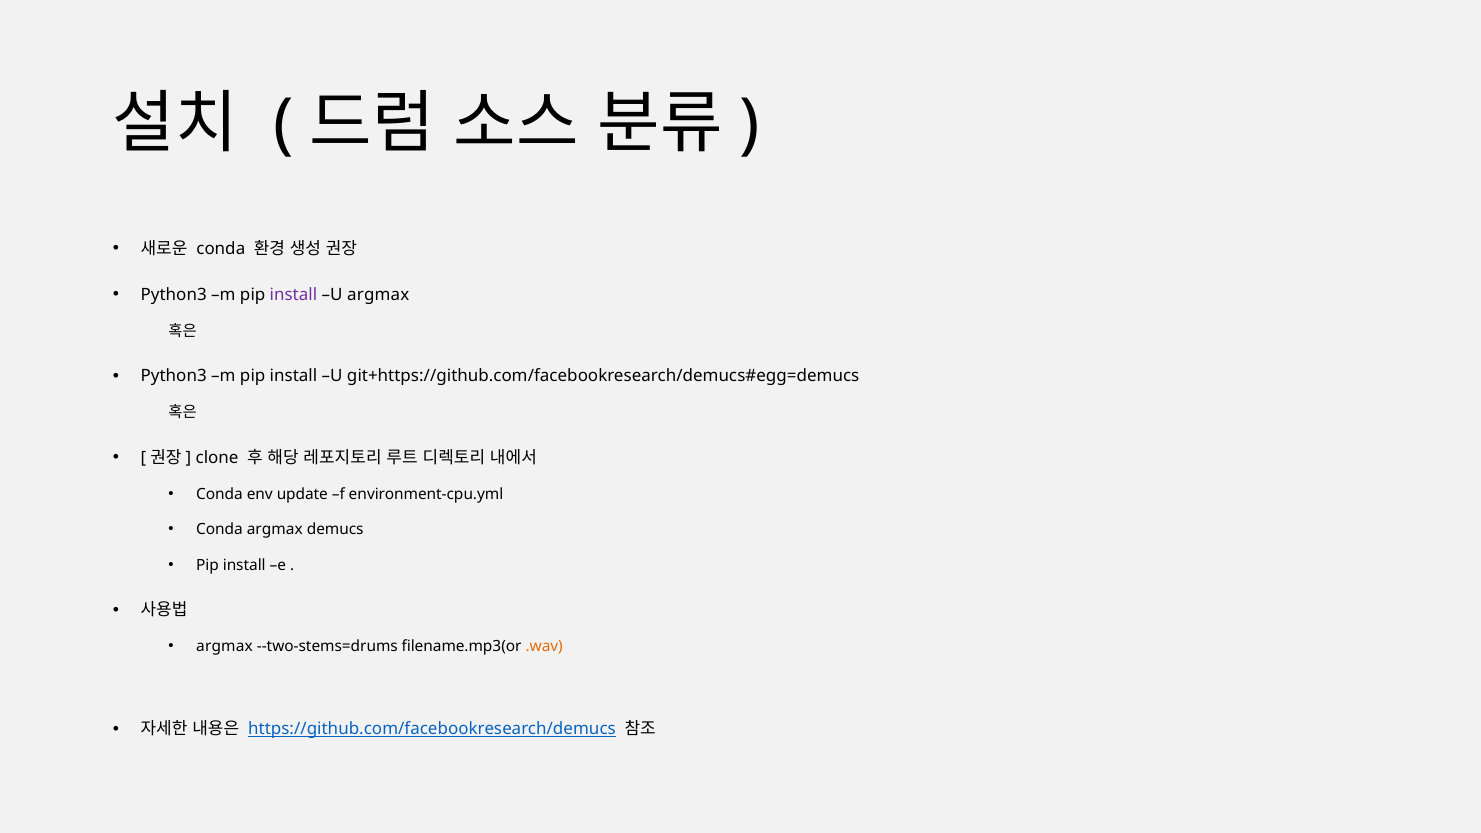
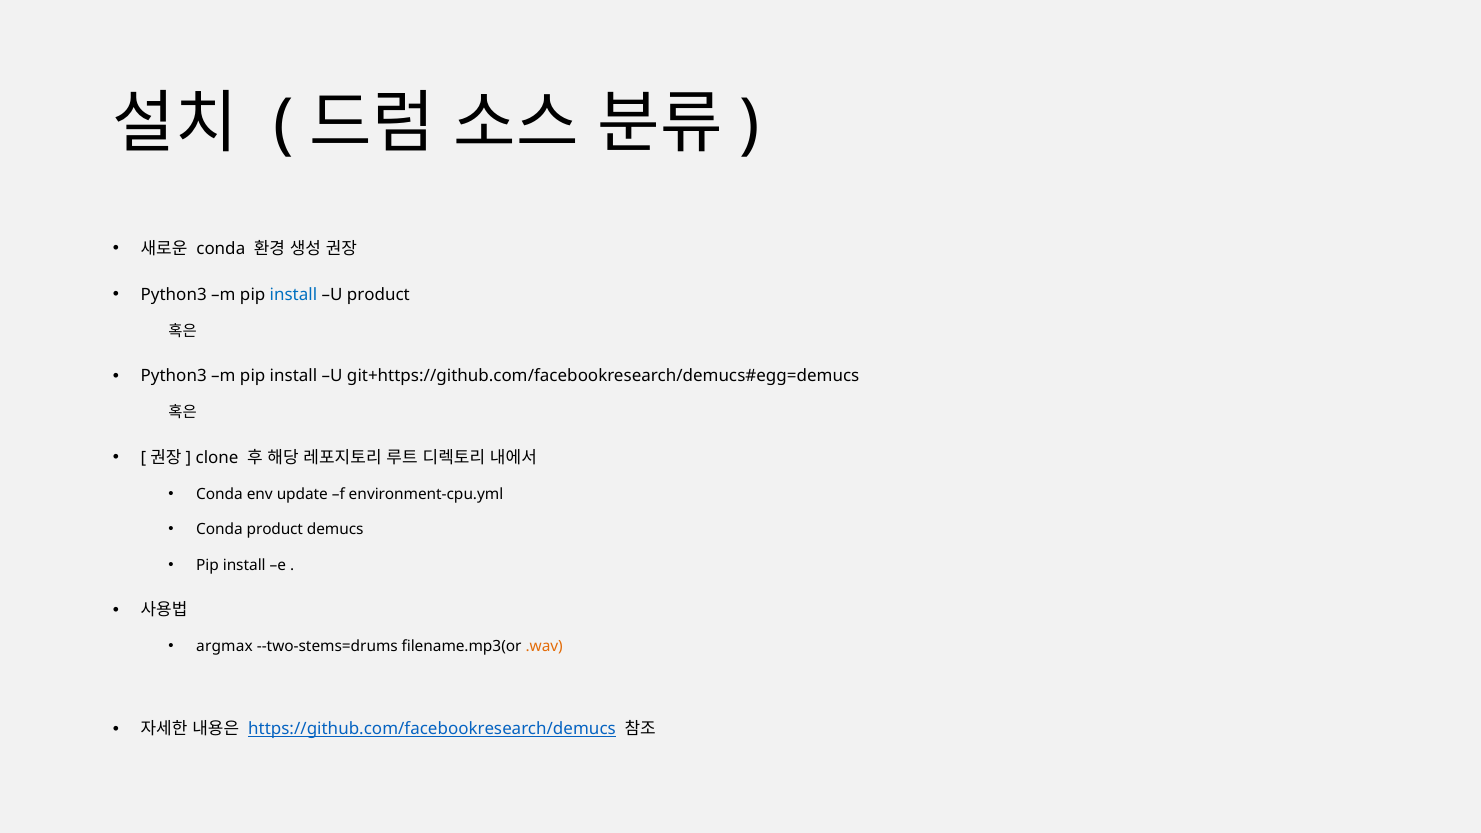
install colour: purple -> blue (293, 295)
U argmax: argmax -> product (378, 295)
Conda argmax: argmax -> product (275, 530)
